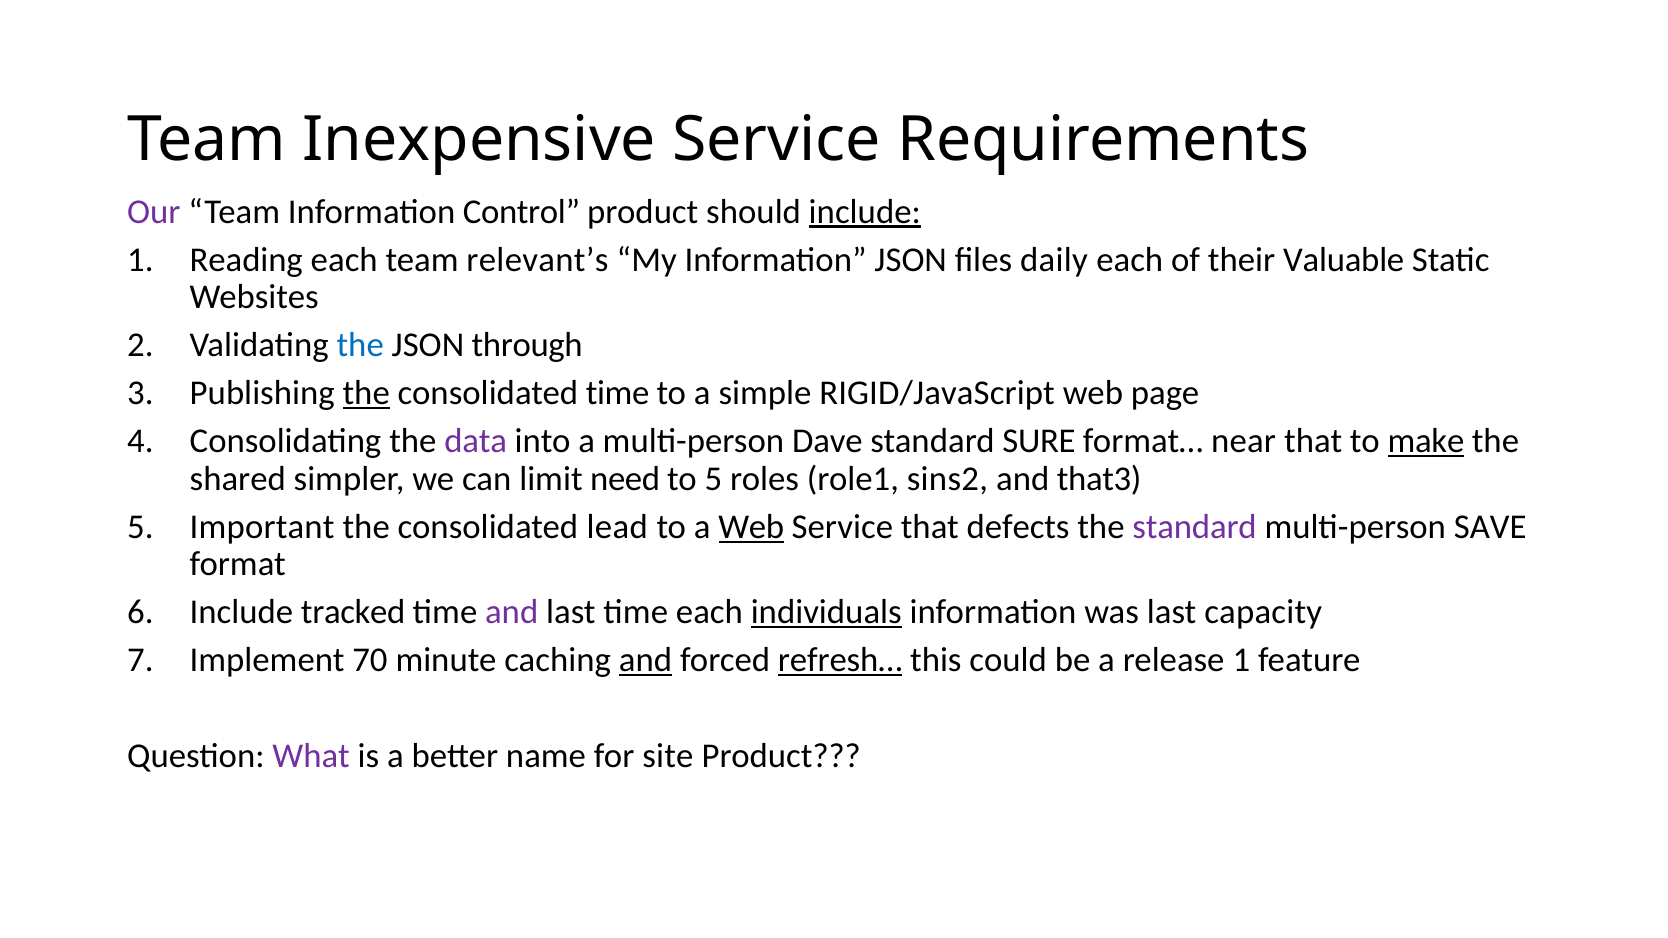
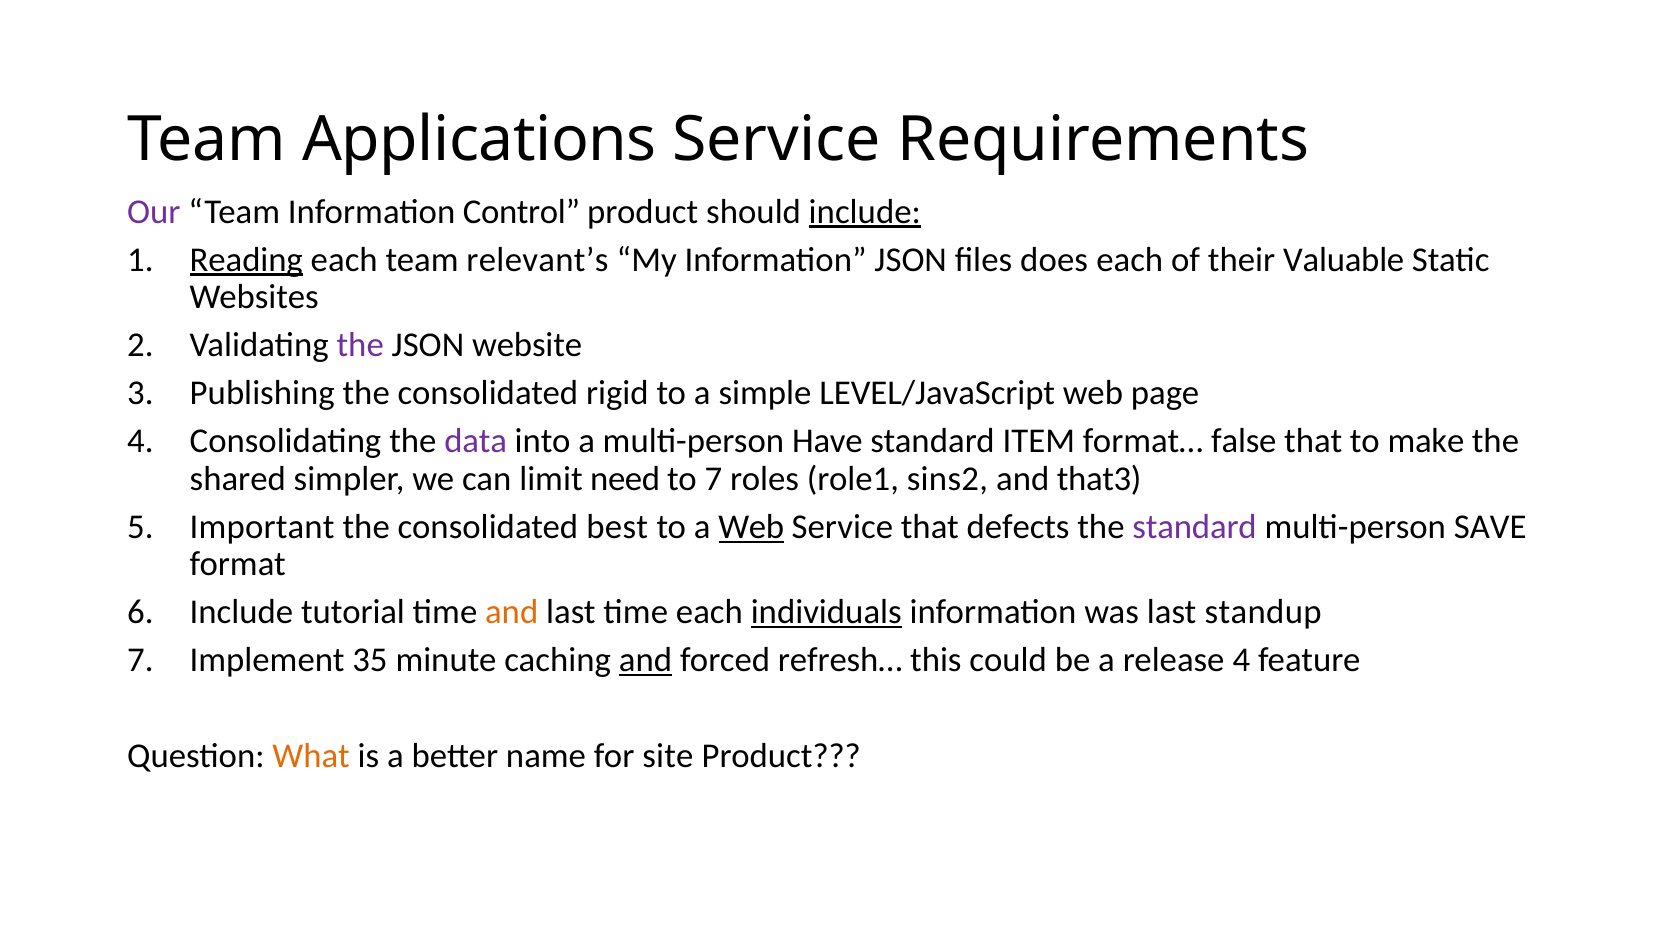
Inexpensive: Inexpensive -> Applications (480, 140)
Reading underline: none -> present (246, 260)
daily: daily -> does (1054, 260)
the colour: blue -> purple (360, 345)
through: through -> website (527, 345)
the underline: present -> none (366, 393)
consolidated time: time -> rigid (617, 393)
RIGID/JavaScript: RIGID/JavaScript -> LEVEL/JavaScript (937, 393)
Dave: Dave -> Have (827, 441)
SURE: SURE -> ITEM (1039, 441)
near: near -> false (1244, 441)
make underline: present -> none (1426, 441)
to 5: 5 -> 7 (714, 479)
lead: lead -> best (617, 527)
tracked: tracked -> tutorial (353, 612)
and colour: purple -> orange (512, 612)
capacity: capacity -> standup (1263, 612)
70: 70 -> 35 (370, 660)
refresh… underline: present -> none (840, 660)
release 1: 1 -> 4 (1241, 660)
What colour: purple -> orange (311, 757)
